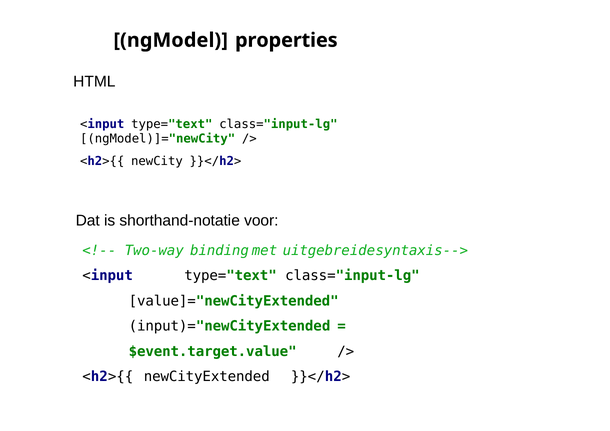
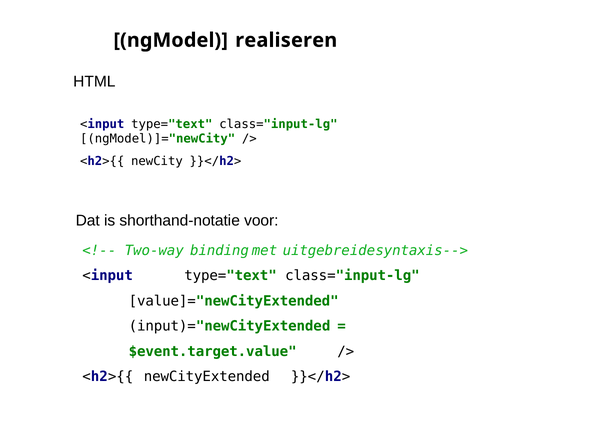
properties: properties -> realiseren (286, 40)
